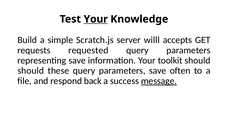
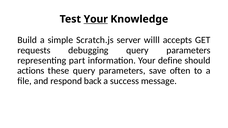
requested: requested -> debugging (88, 50)
representing save: save -> part (77, 61)
toolkit: toolkit -> define (170, 61)
should: should -> actions (31, 71)
message underline: present -> none (159, 81)
